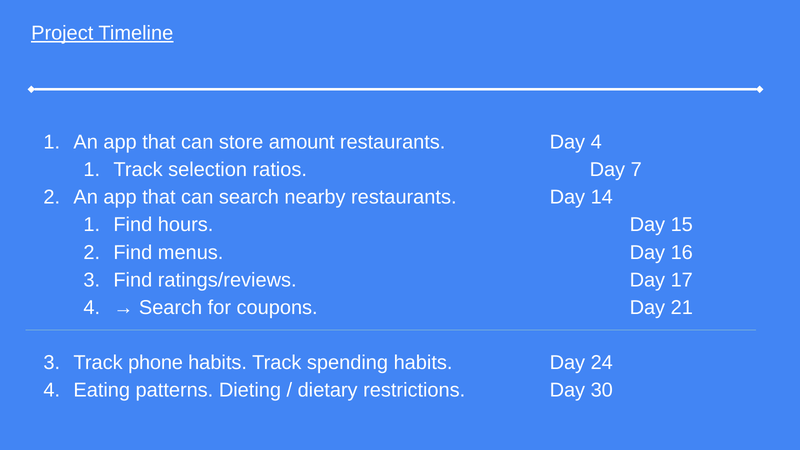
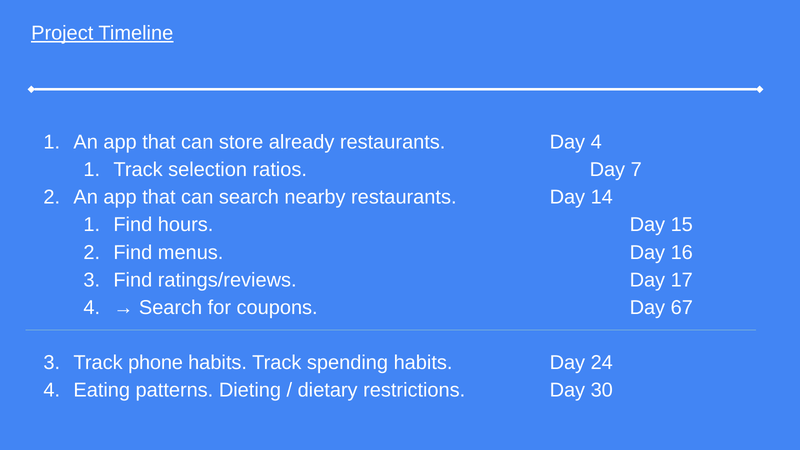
amount: amount -> already (302, 142)
21: 21 -> 67 (682, 308)
